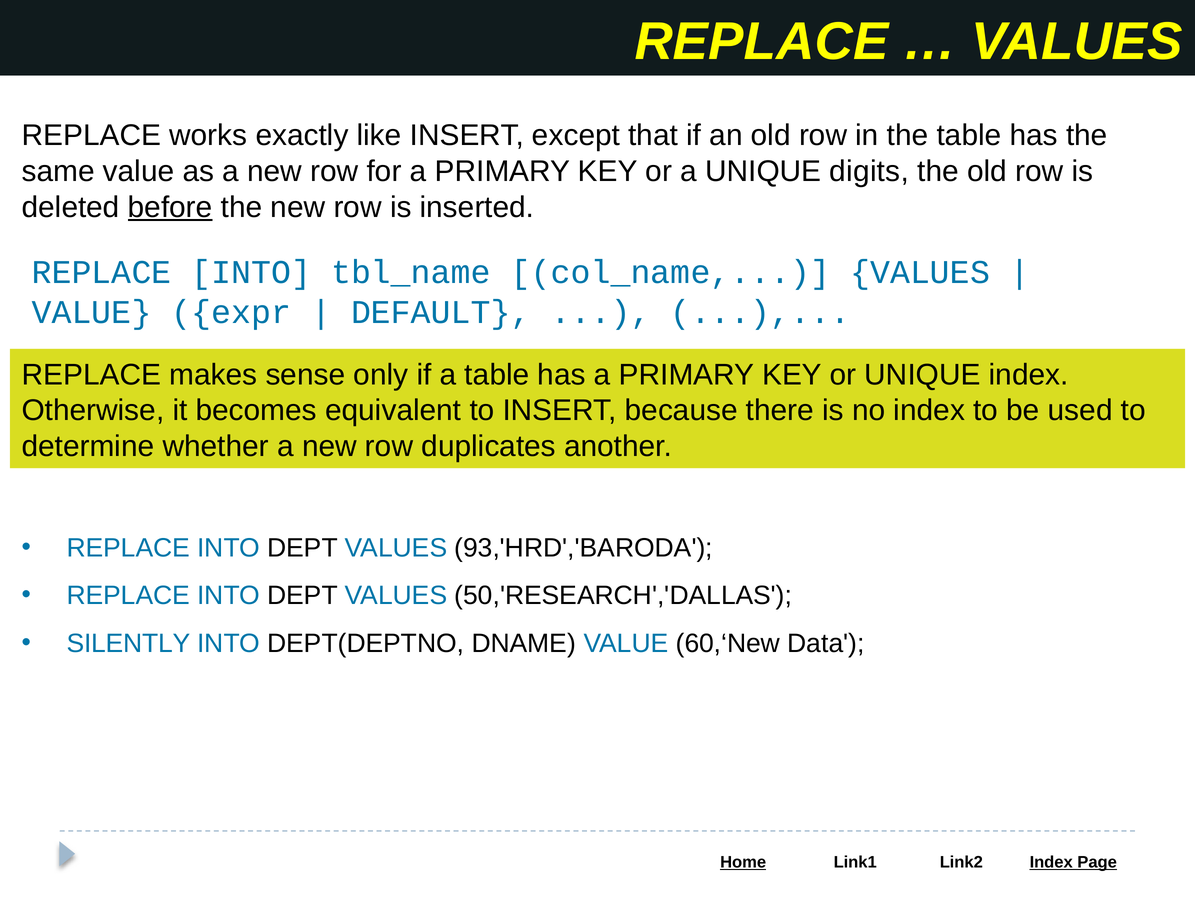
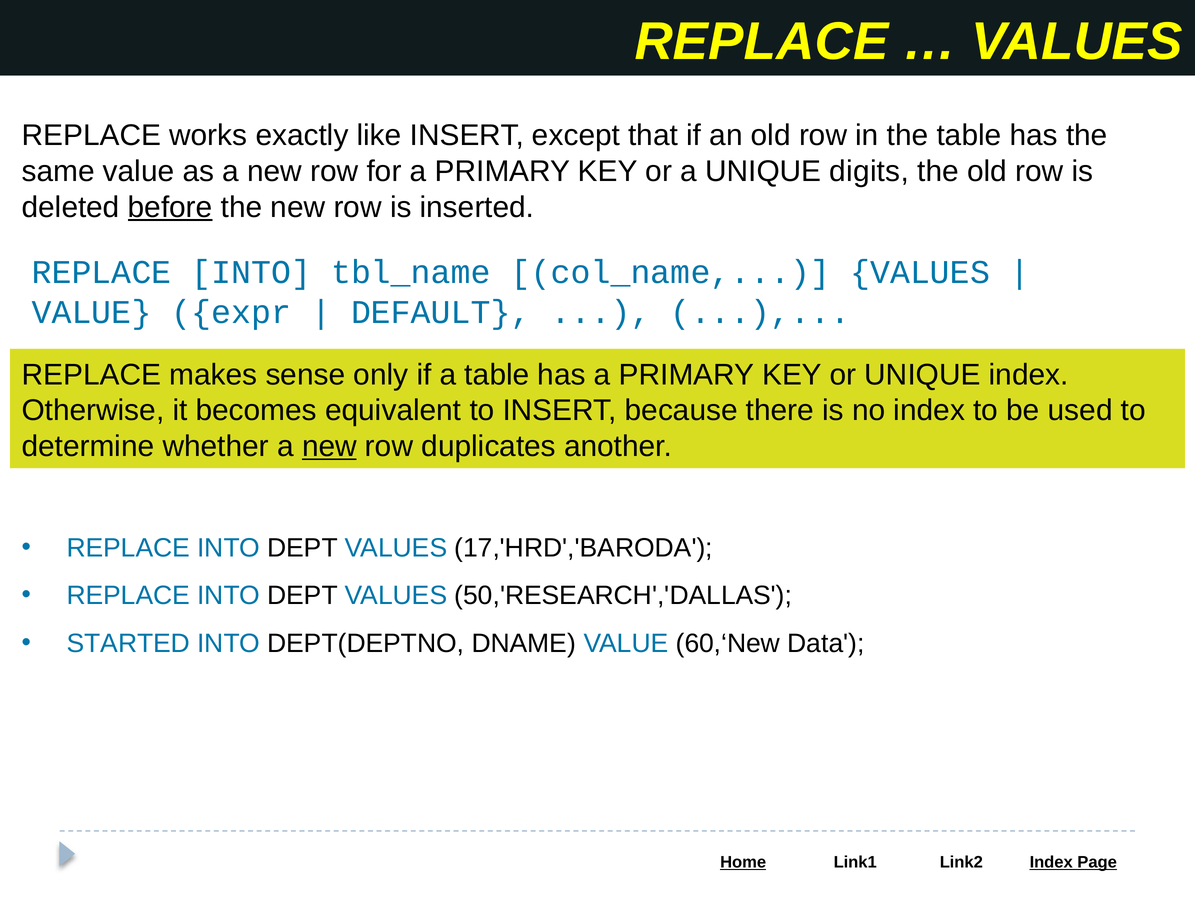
new underline: none -> present (329, 446)
93,'HRD','BARODA: 93,'HRD','BARODA -> 17,'HRD','BARODA (584, 547)
SILENTLY: SILENTLY -> STARTED (128, 643)
